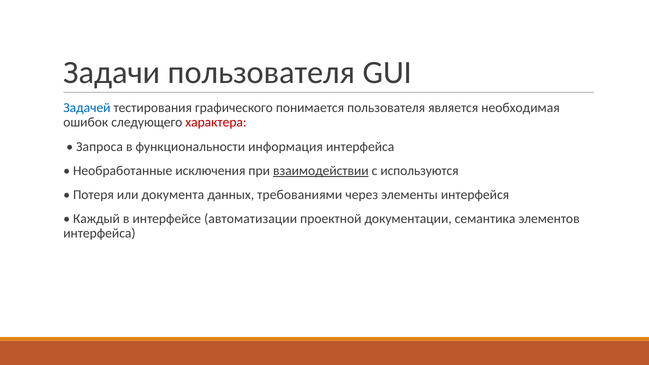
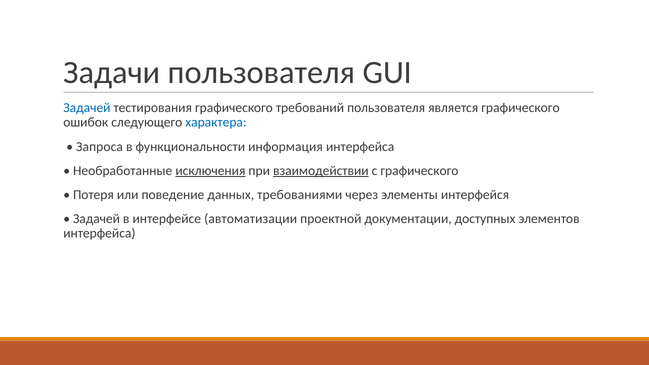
понимается: понимается -> требований (310, 108)
является необходимая: необходимая -> графического (520, 108)
характера colour: red -> blue (216, 123)
исключения underline: none -> present (210, 171)
с используются: используются -> графического (419, 171)
документа: документа -> поведение (173, 195)
Каждый: Каждый -> Задачей (96, 219)
семантика: семантика -> доступных (485, 219)
